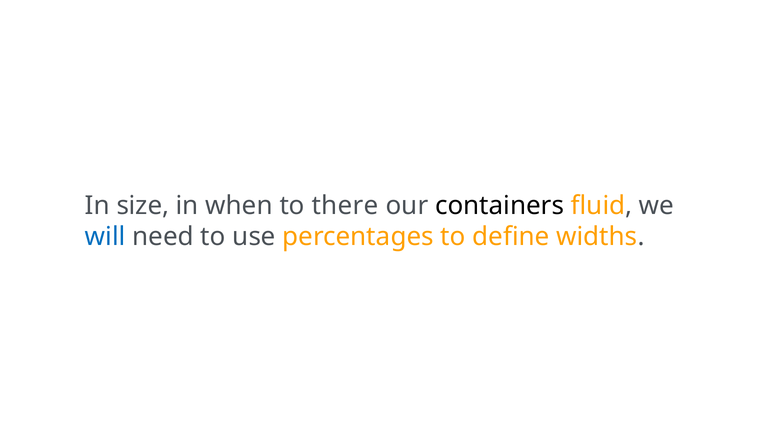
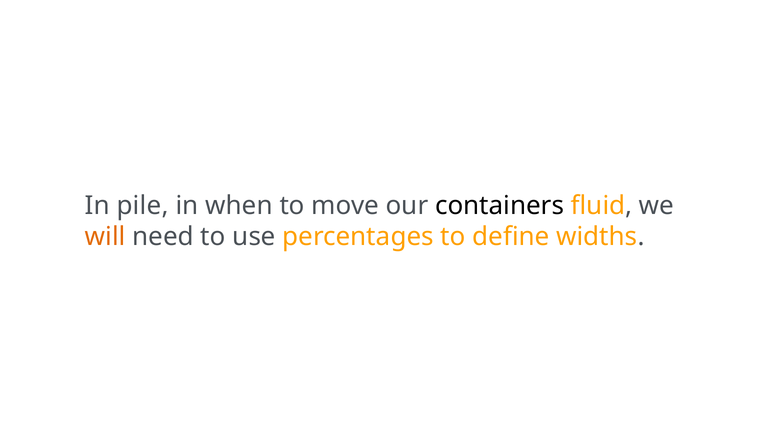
size: size -> pile (143, 206)
there: there -> move (345, 206)
will colour: blue -> orange (105, 237)
